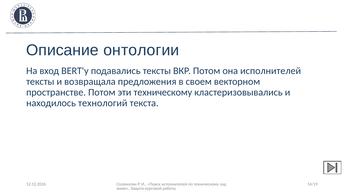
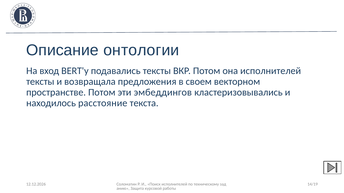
эти техническому: техническому -> эмбеддингов (163, 93)
технологий: технологий -> расстояние (103, 103)
